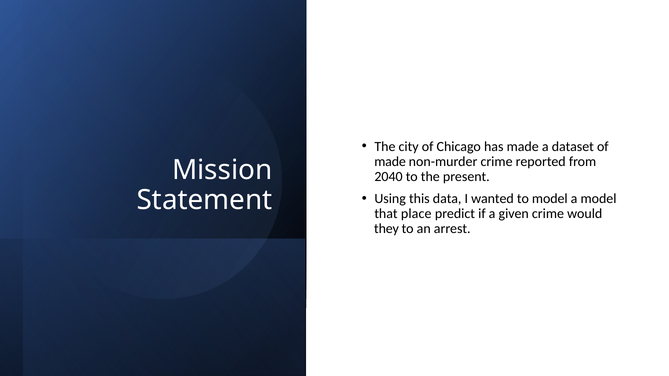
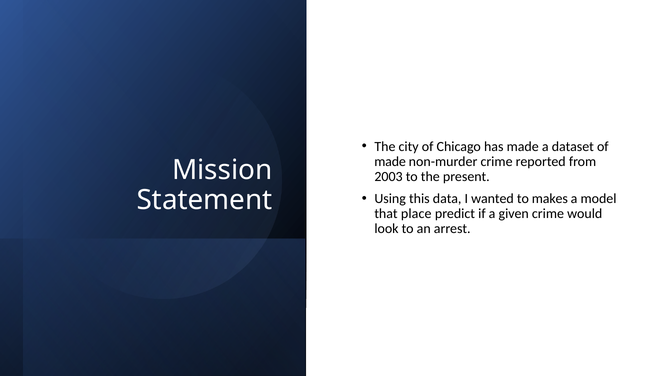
2040: 2040 -> 2003 (389, 177)
to model: model -> makes (550, 199)
they: they -> look (386, 229)
